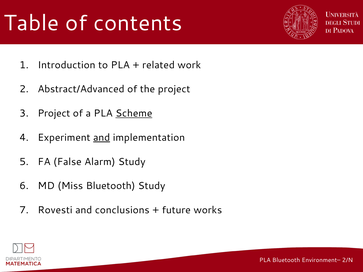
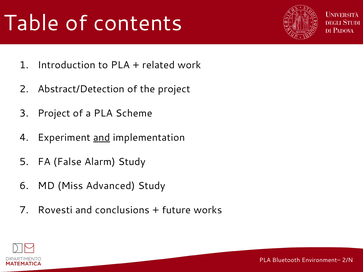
Abstract/Advanced: Abstract/Advanced -> Abstract/Detection (81, 89)
Scheme underline: present -> none (134, 113)
Miss Bluetooth: Bluetooth -> Advanced (110, 186)
